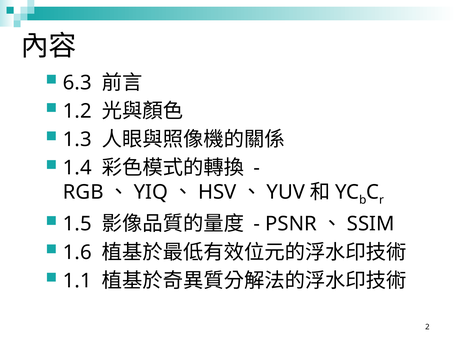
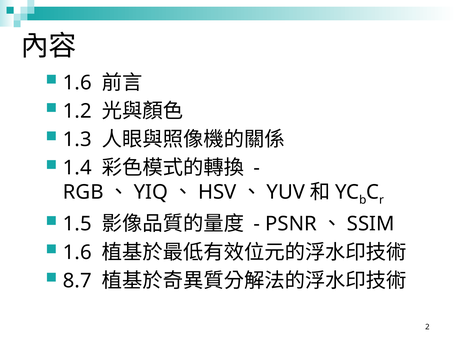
6.3: 6.3 -> 1.6 (77, 83)
1.1: 1.1 -> 8.7 (77, 281)
